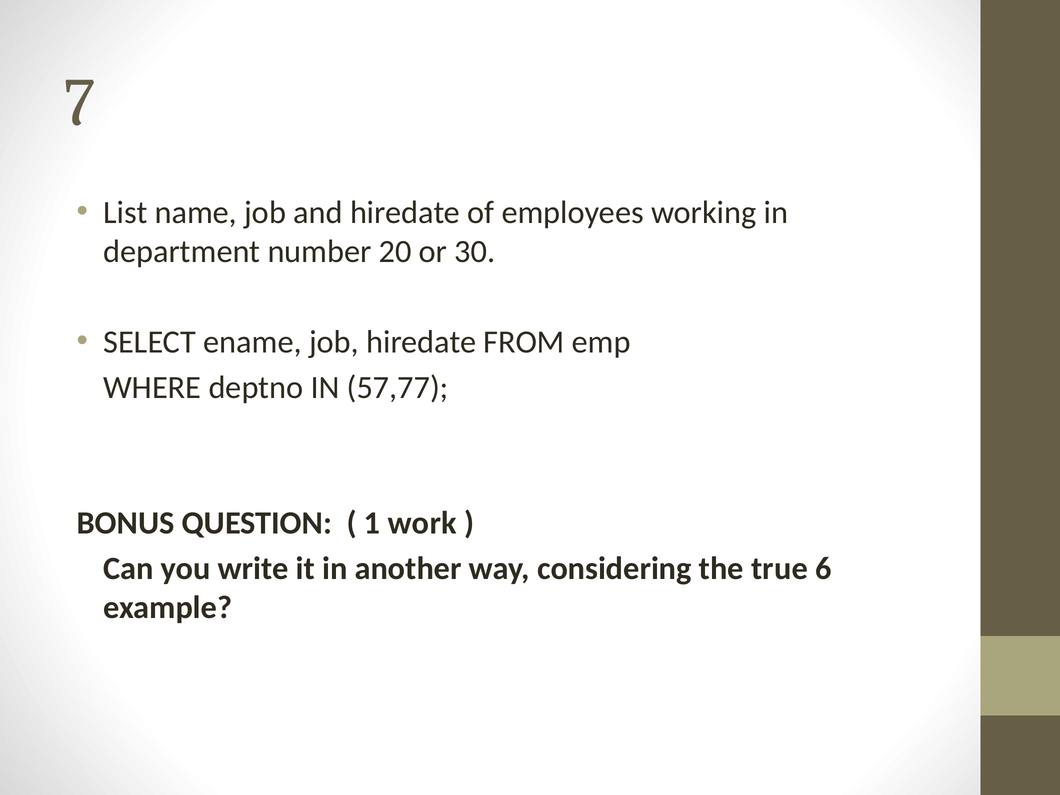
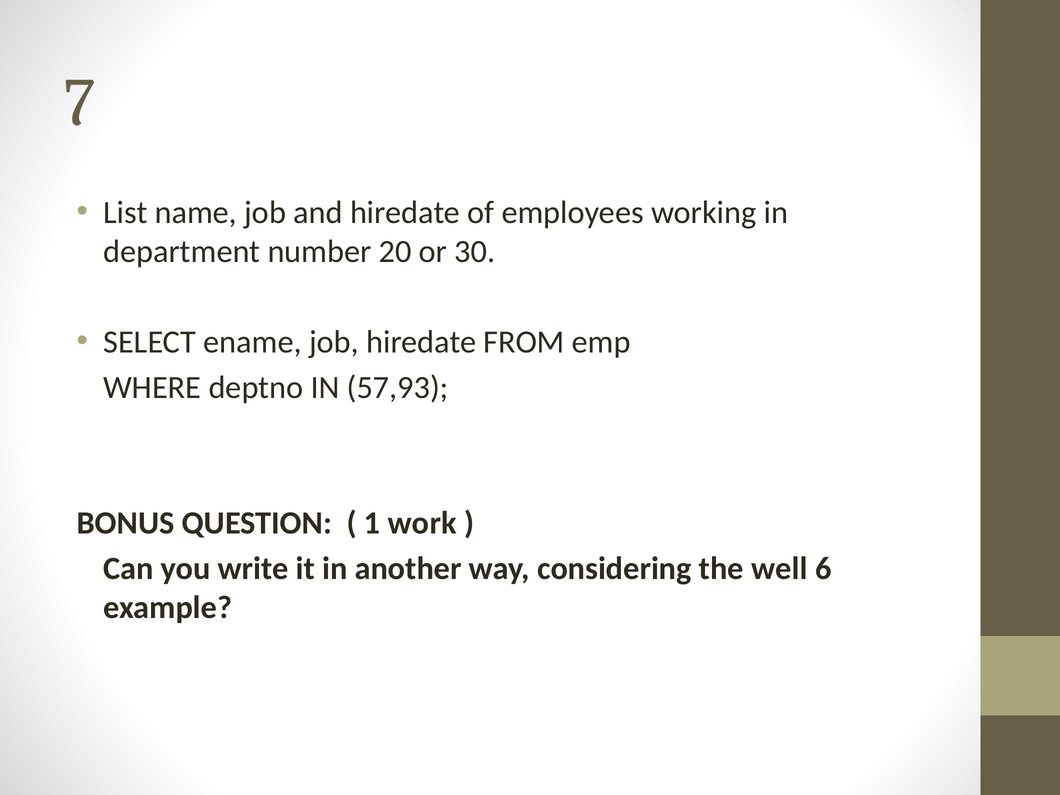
57,77: 57,77 -> 57,93 (398, 387)
true: true -> well (779, 569)
